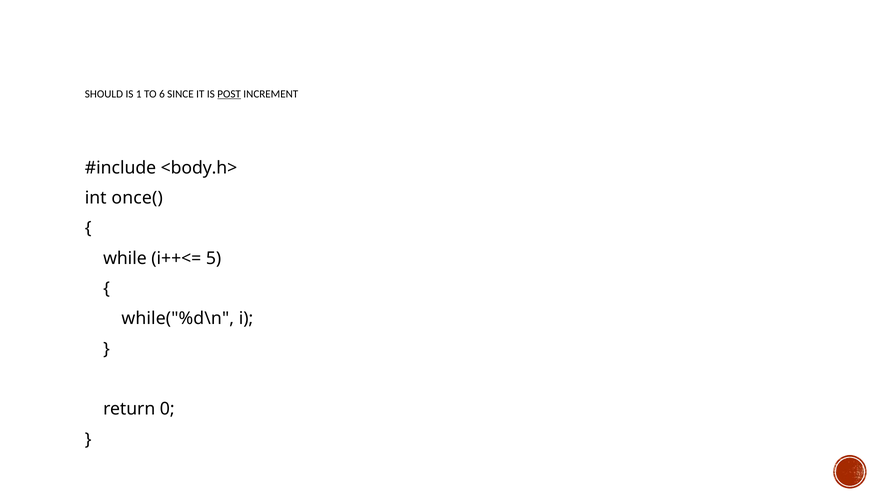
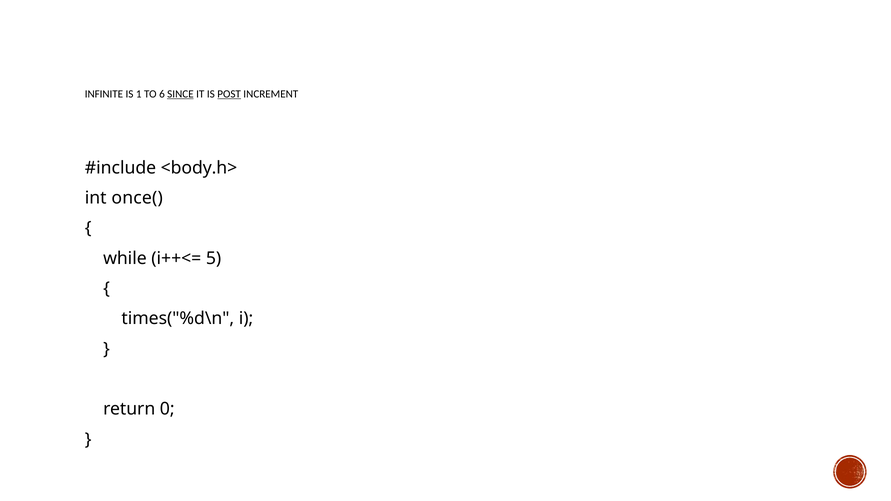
SHOULD: SHOULD -> INFINITE (104, 94)
SINCE underline: none -> present (180, 94)
while("%d\n: while("%d\n -> times("%d\n (178, 319)
